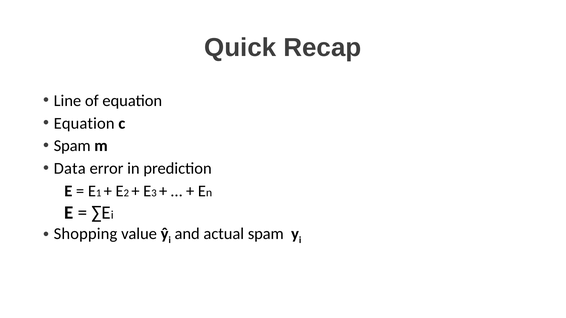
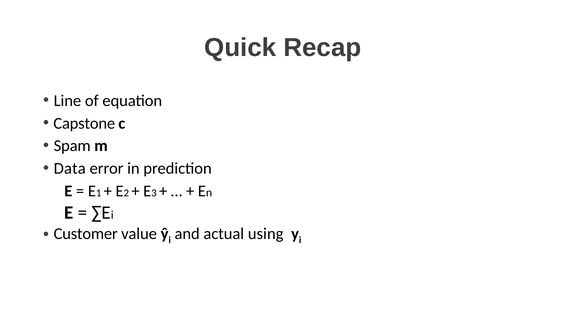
Equation: Equation -> Capstone (84, 123)
Shopping: Shopping -> Customer (86, 234)
actual spam: spam -> using (266, 234)
